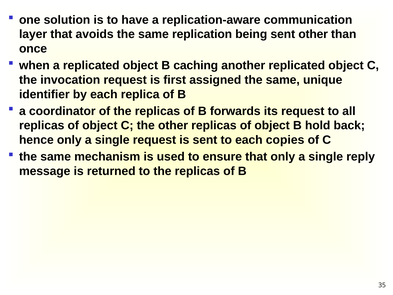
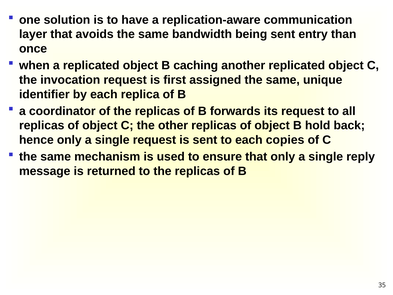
replication: replication -> bandwidth (202, 34)
sent other: other -> entry (313, 34)
